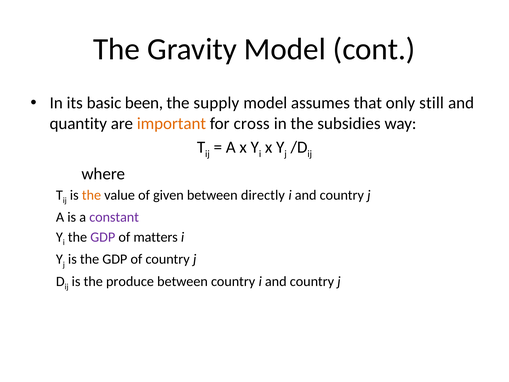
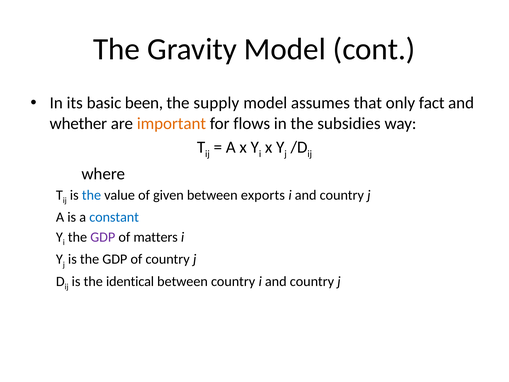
still: still -> fact (432, 103)
quantity: quantity -> whether (78, 123)
cross: cross -> flows (252, 123)
the colour: orange -> blue (91, 195)
directly: directly -> exports (263, 195)
constant colour: purple -> blue (114, 217)
produce: produce -> identical (130, 281)
